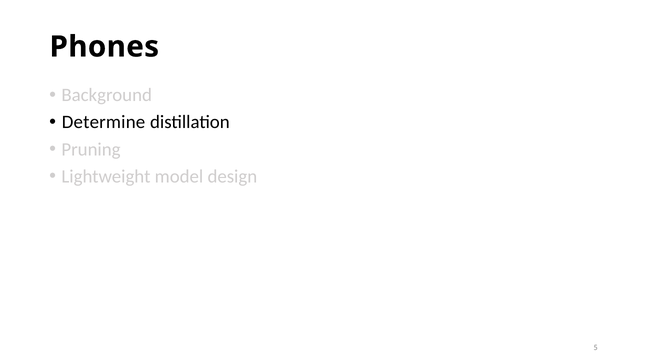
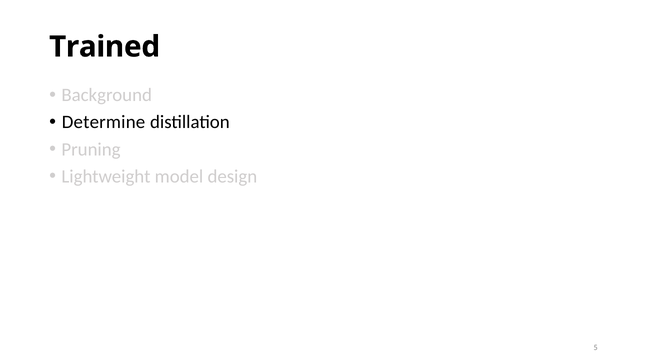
Phones: Phones -> Trained (105, 47)
